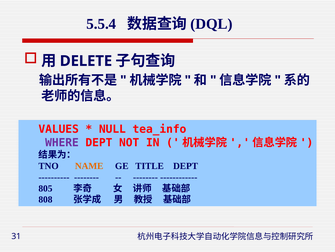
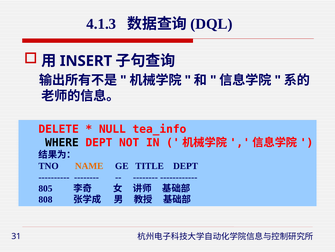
5.5.4: 5.5.4 -> 4.1.3 (101, 24)
DELETE: DELETE -> INSERT (86, 61)
VALUES: VALUES -> DELETE (59, 129)
WHERE colour: purple -> black (62, 142)
